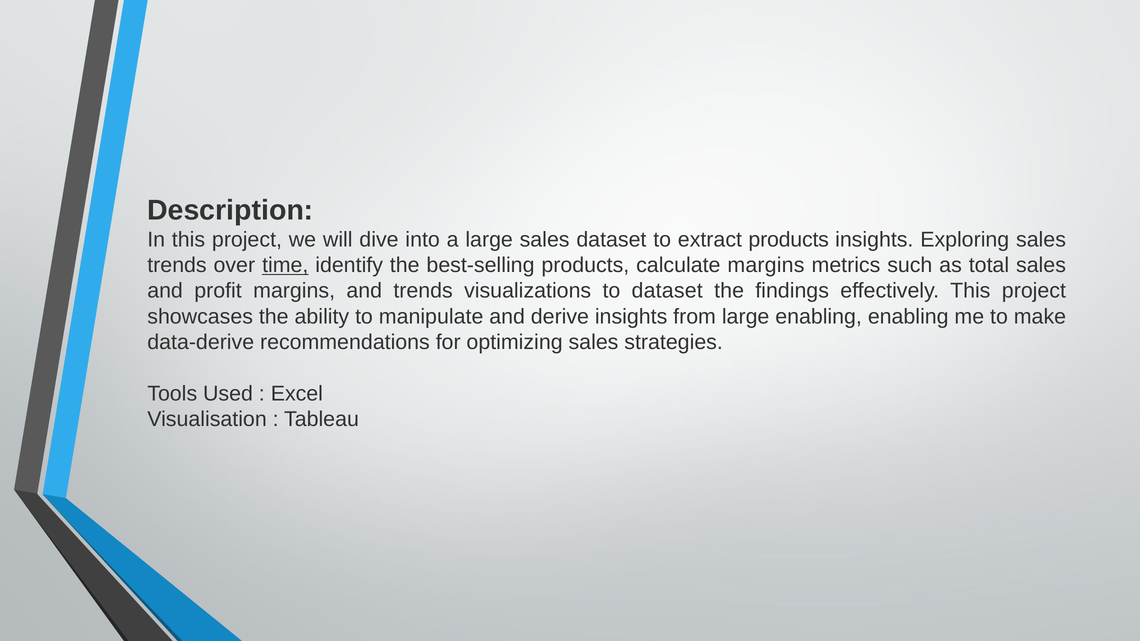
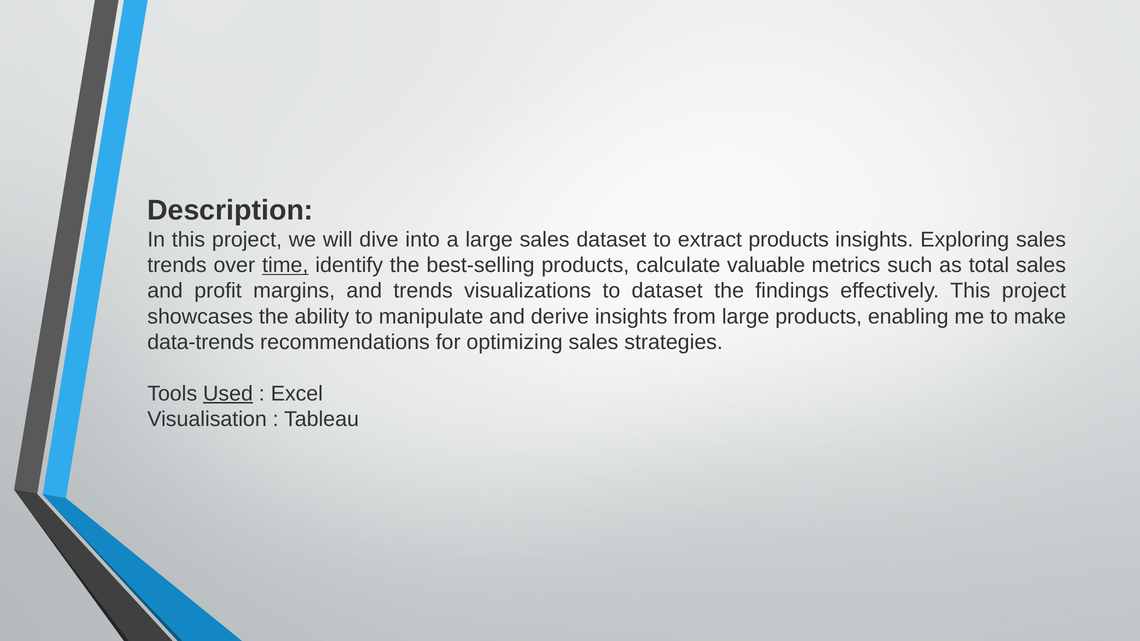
calculate margins: margins -> valuable (766, 265)
large enabling: enabling -> products (819, 317)
data-derive: data-derive -> data-trends (201, 342)
Used underline: none -> present (228, 394)
